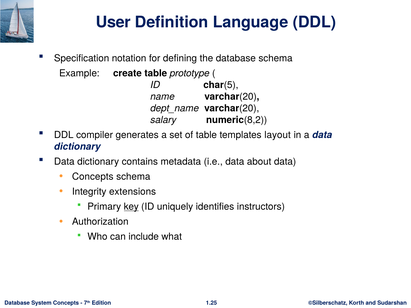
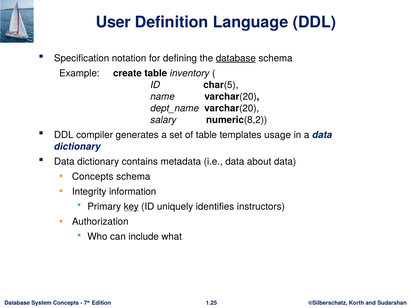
database underline: none -> present (236, 58)
prototype: prototype -> inventory (190, 73)
layout: layout -> usage (278, 135)
extensions: extensions -> information (133, 192)
